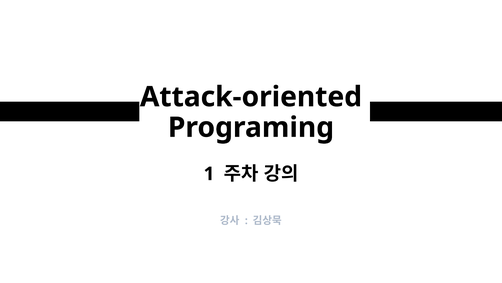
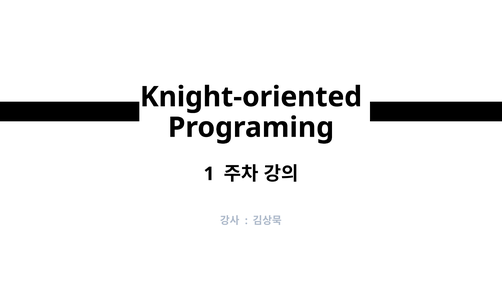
Attack-oriented: Attack-oriented -> Knight-oriented (251, 97)
